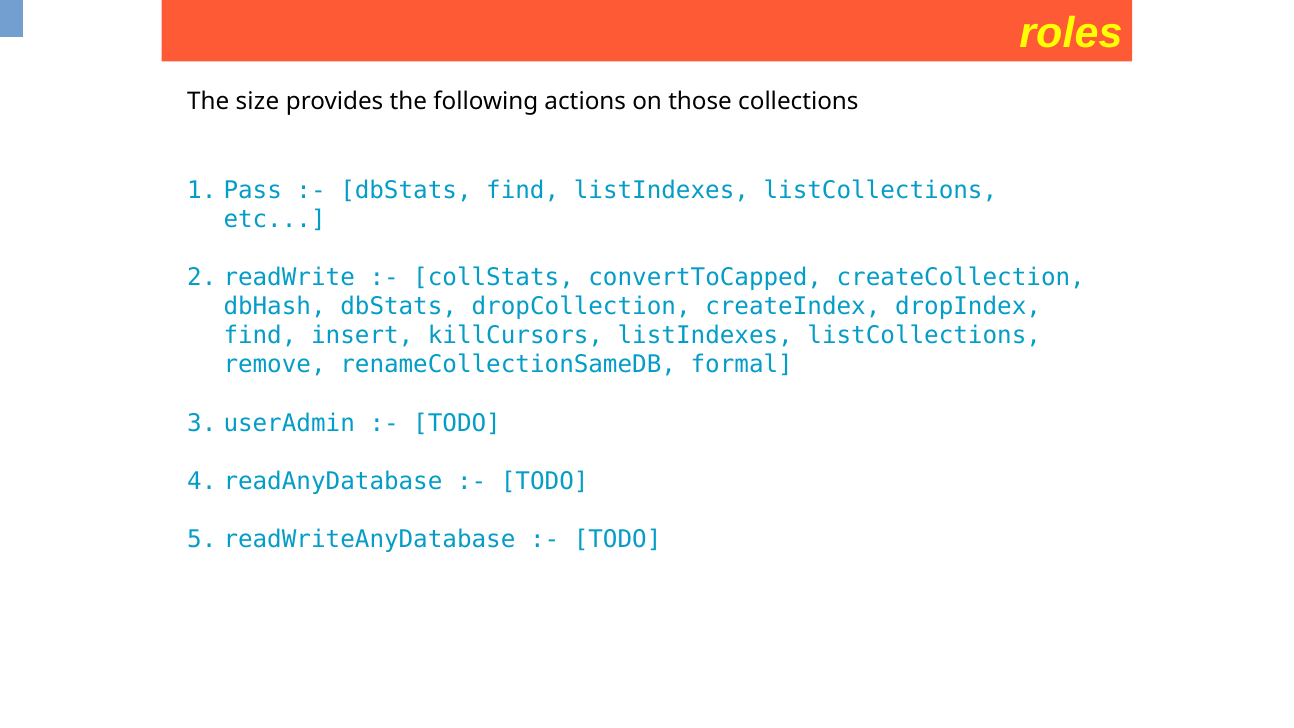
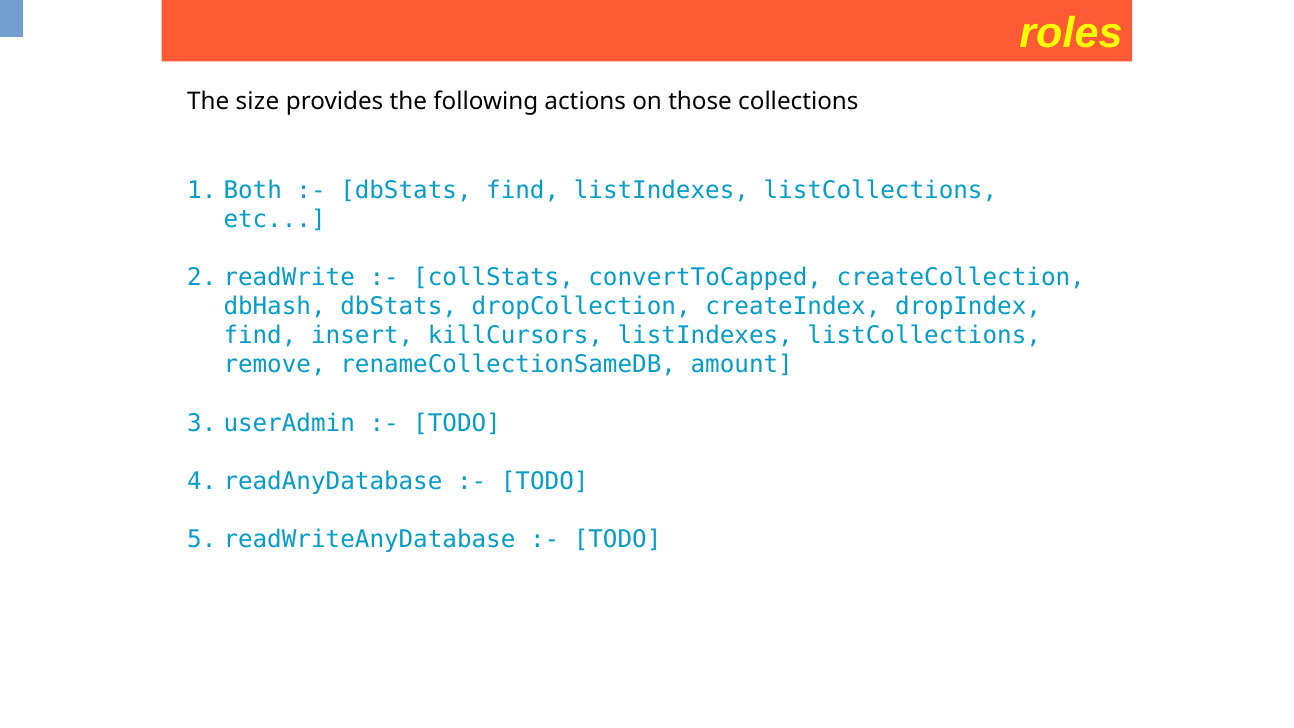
Pass: Pass -> Both (253, 190)
formal: formal -> amount (742, 365)
